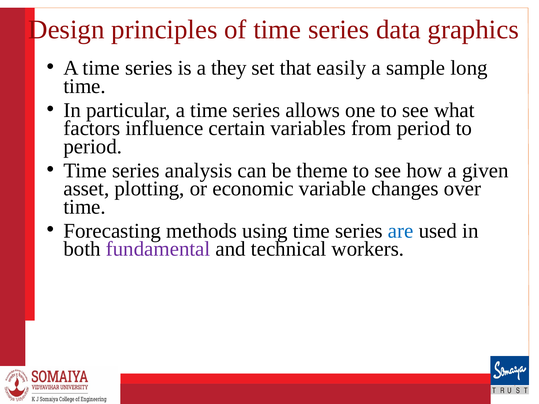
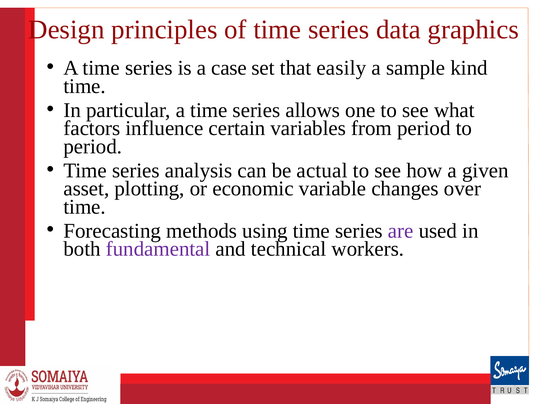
they: they -> case (229, 68)
long: long -> kind (469, 68)
theme: theme -> actual (322, 171)
are colour: blue -> purple (401, 231)
